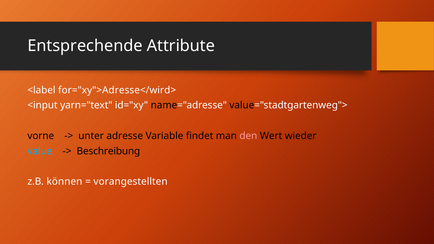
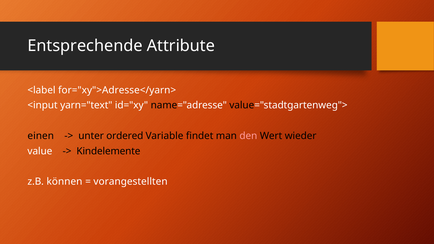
for="xy">Adresse</wird>: for="xy">Adresse</wird> -> for="xy">Adresse</yarn> (117, 90)
vorne: vorne -> einen (41, 136)
adresse: adresse -> ordered (125, 136)
value colour: light blue -> white (40, 151)
Beschreibung: Beschreibung -> Kindelemente (108, 151)
